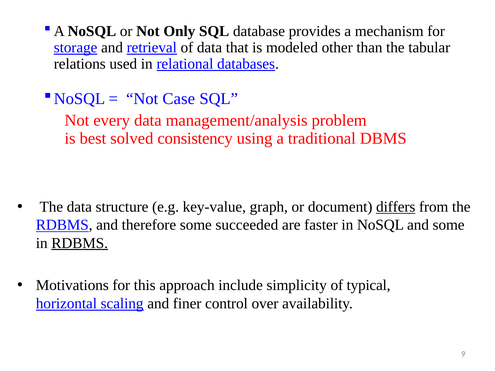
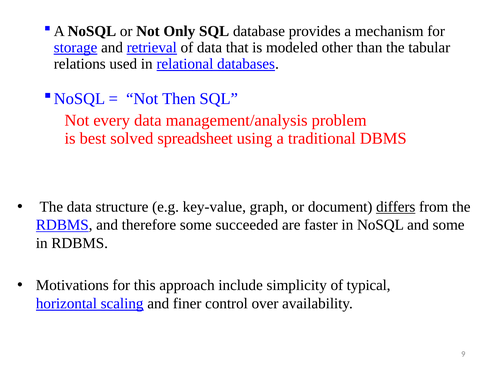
Case: Case -> Then (179, 99)
consistency: consistency -> spreadsheet (195, 138)
RDBMS underline: present -> none (80, 243)
